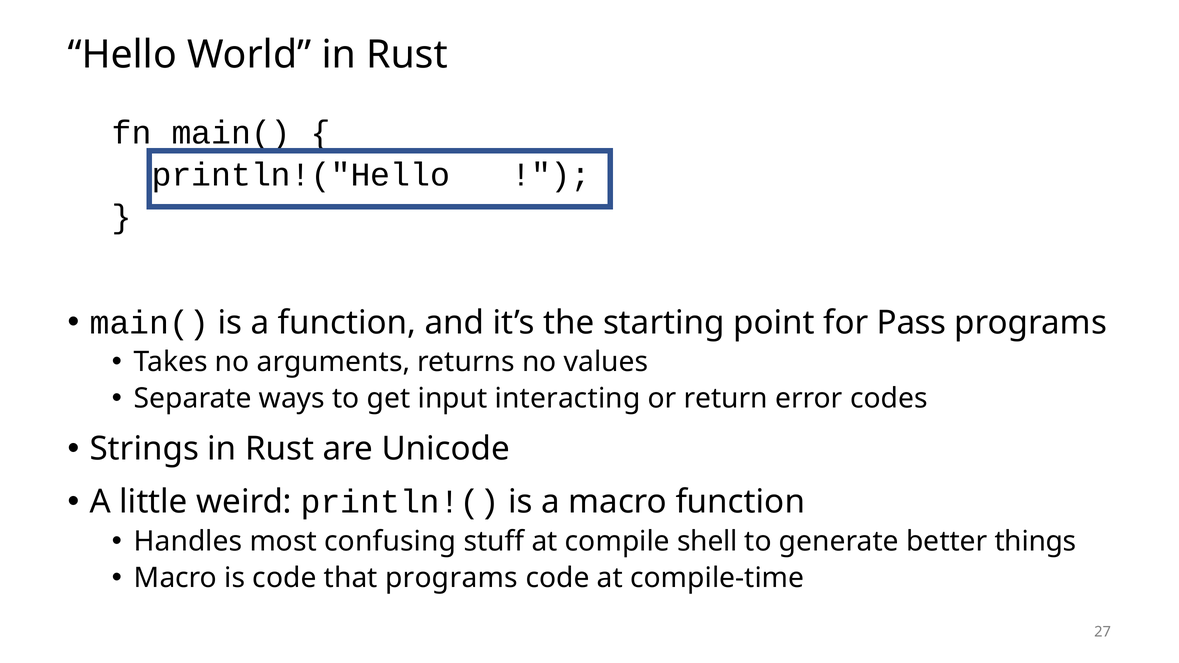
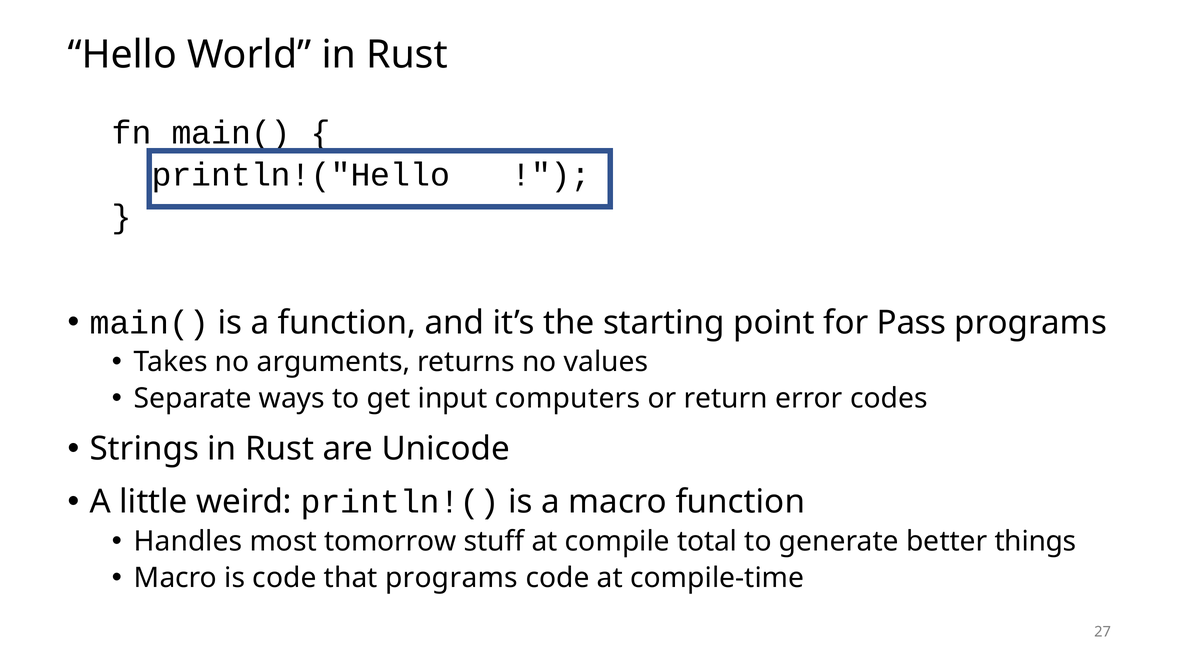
interacting: interacting -> computers (568, 399)
confusing: confusing -> tomorrow (390, 541)
shell: shell -> total (707, 541)
